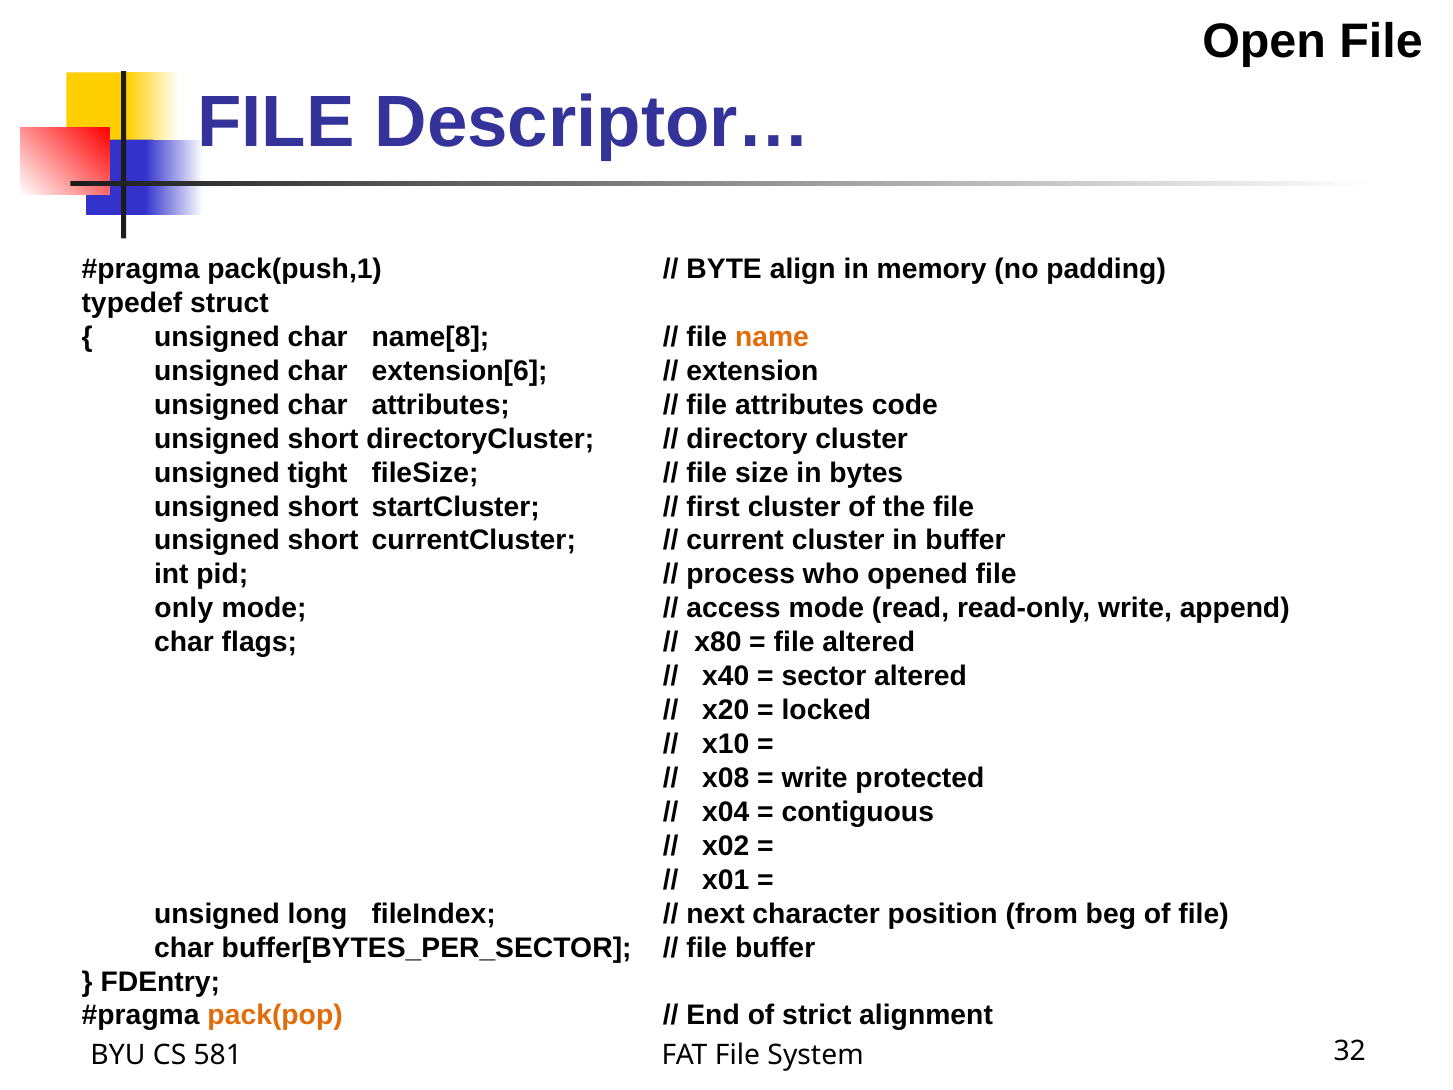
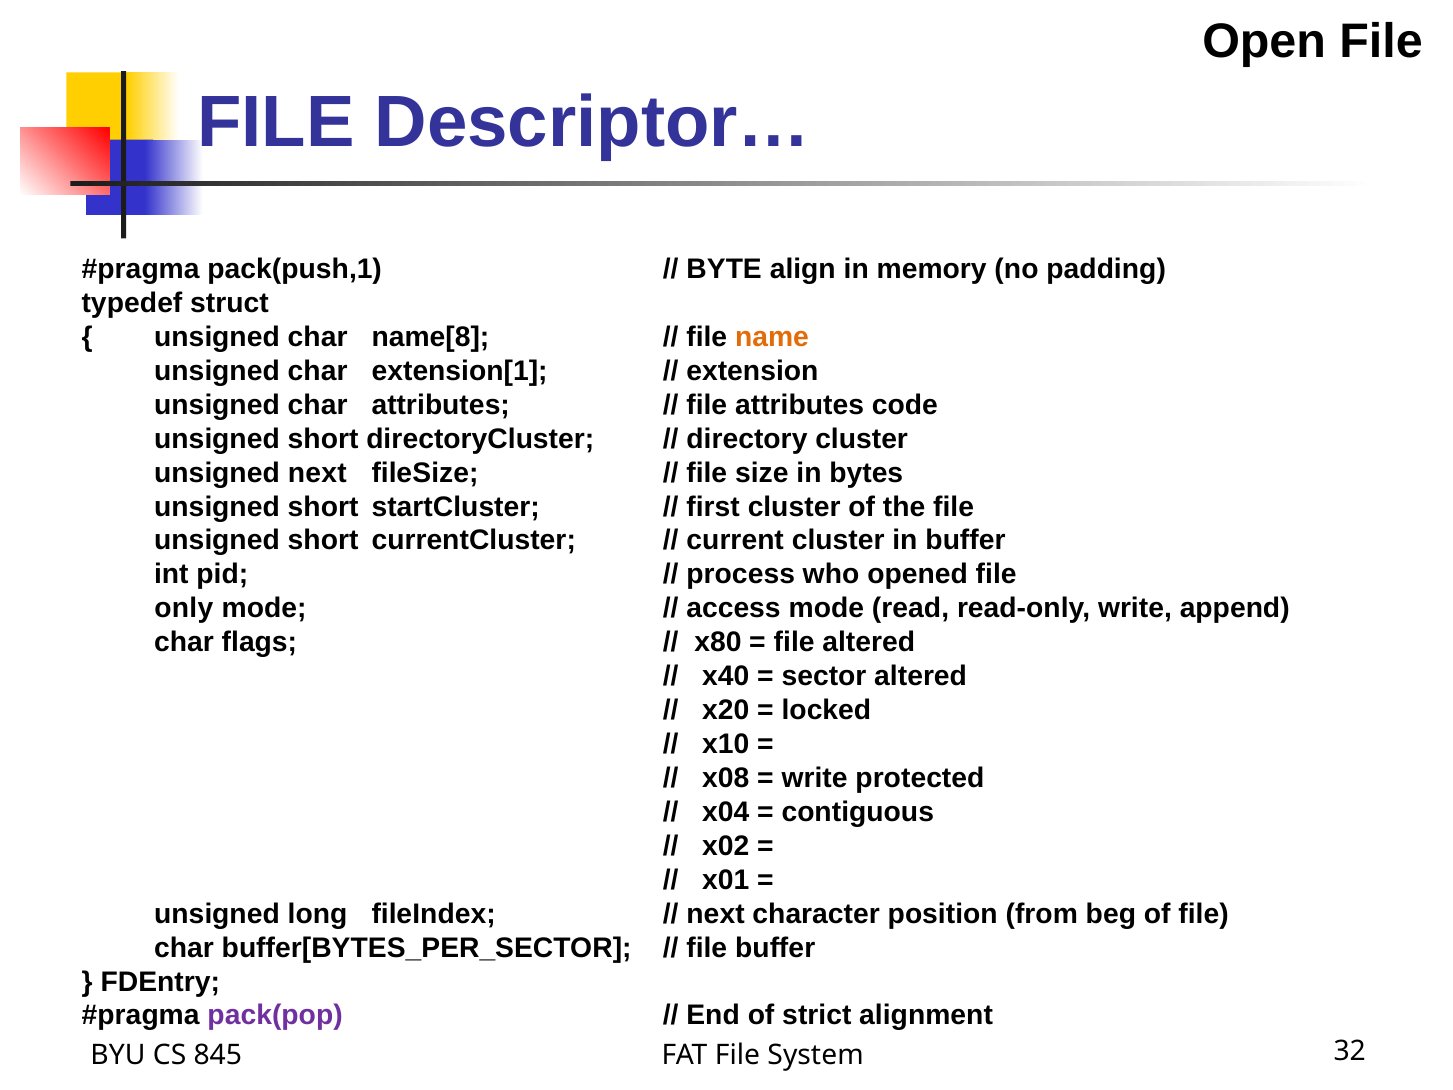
extension[6: extension[6 -> extension[1 (460, 371)
unsigned tight: tight -> next (317, 473)
pack(pop colour: orange -> purple (275, 1015)
581: 581 -> 845 (218, 1055)
